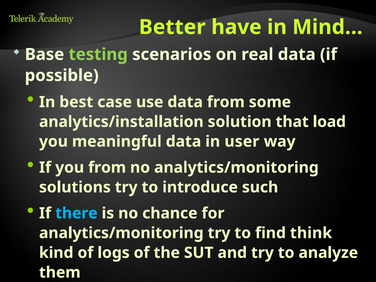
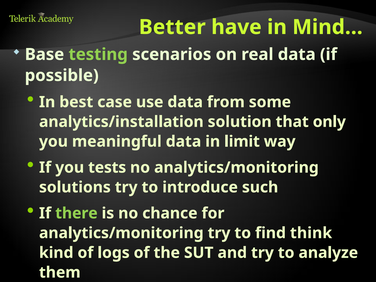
that load: load -> only (329, 122)
user: user -> limit (242, 142)
you from: from -> tests (107, 168)
there colour: light blue -> light green (76, 213)
